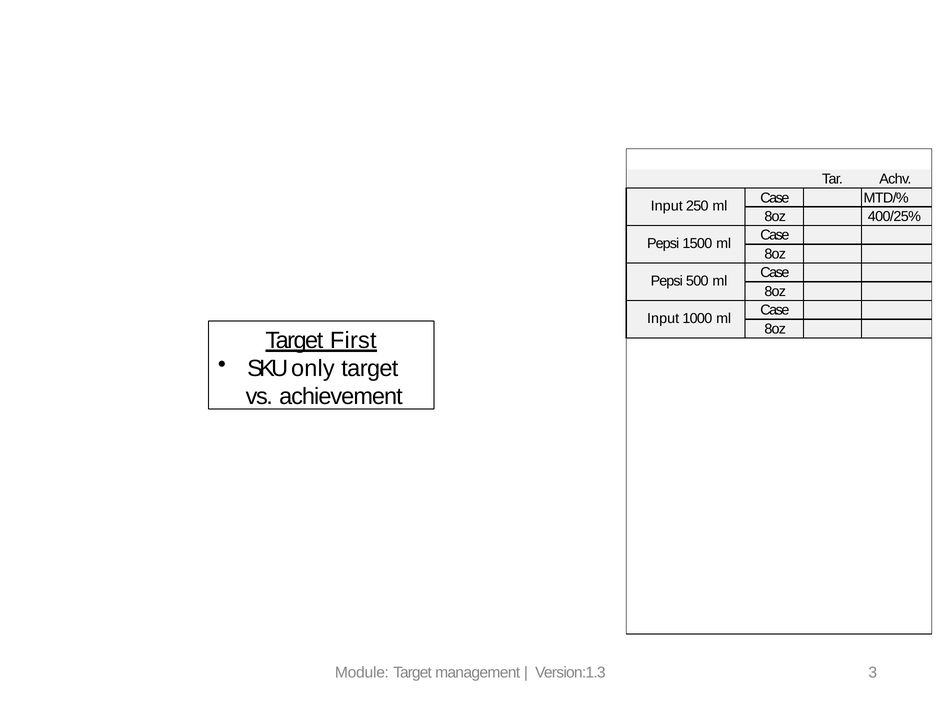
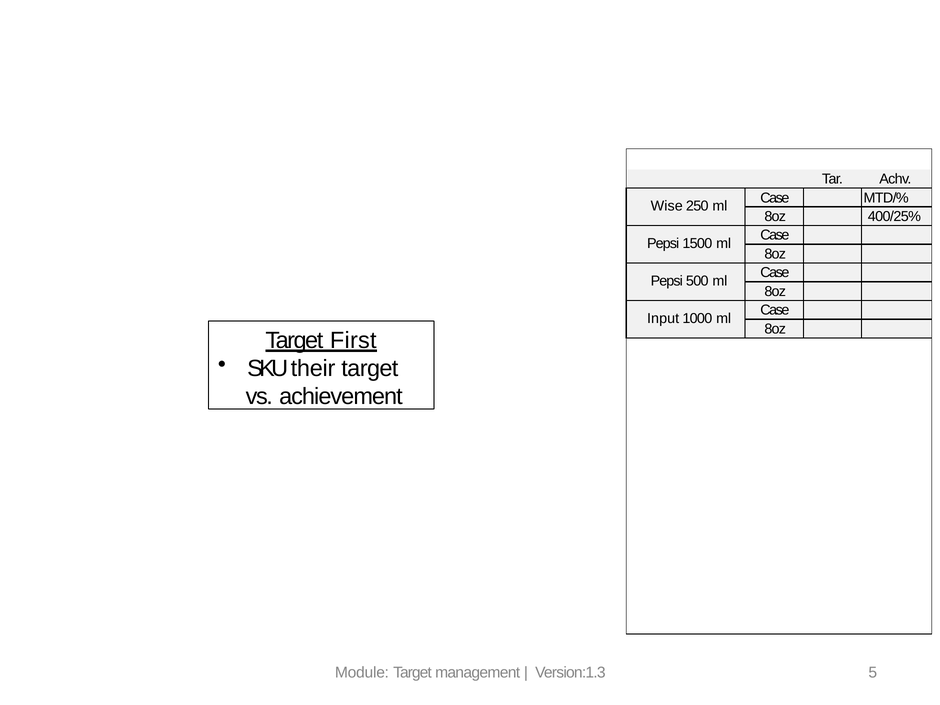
Input: Input -> Wise (667, 206)
only: only -> their (313, 368)
3: 3 -> 5 (873, 673)
